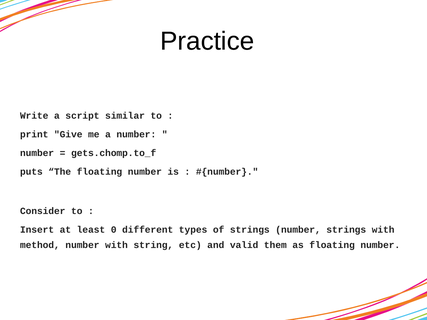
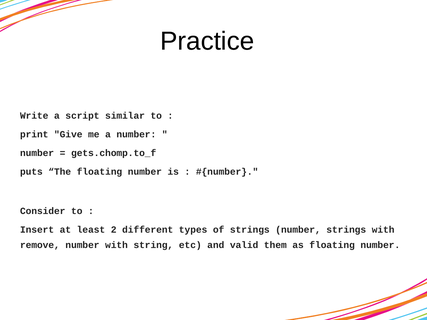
0: 0 -> 2 (114, 230)
method: method -> remove (40, 245)
